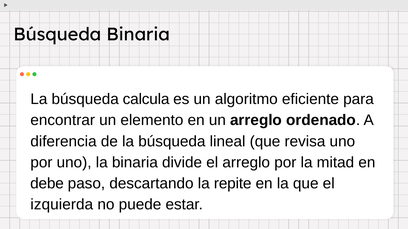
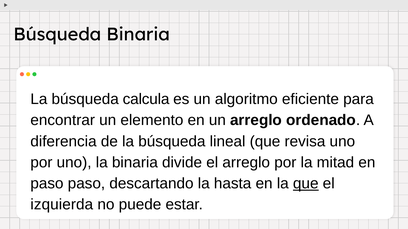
debe: debe -> paso (47, 184)
repite: repite -> hasta (233, 184)
que underline: none -> present (306, 184)
